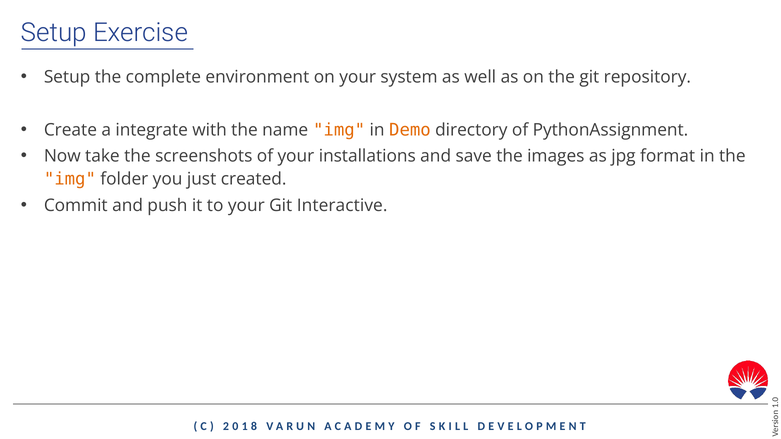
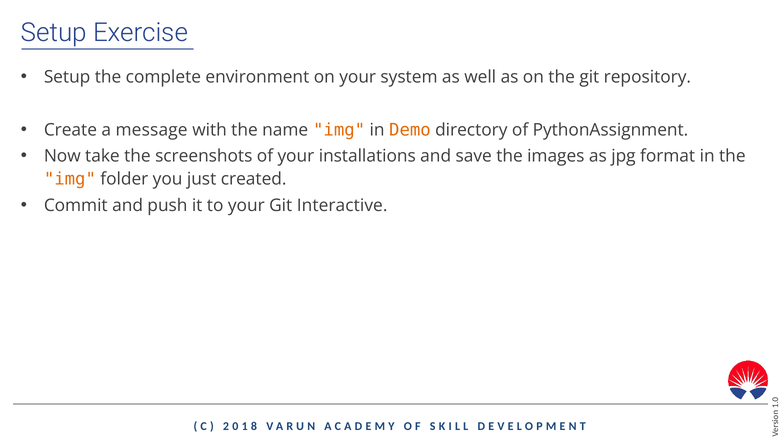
integrate: integrate -> message (152, 130)
